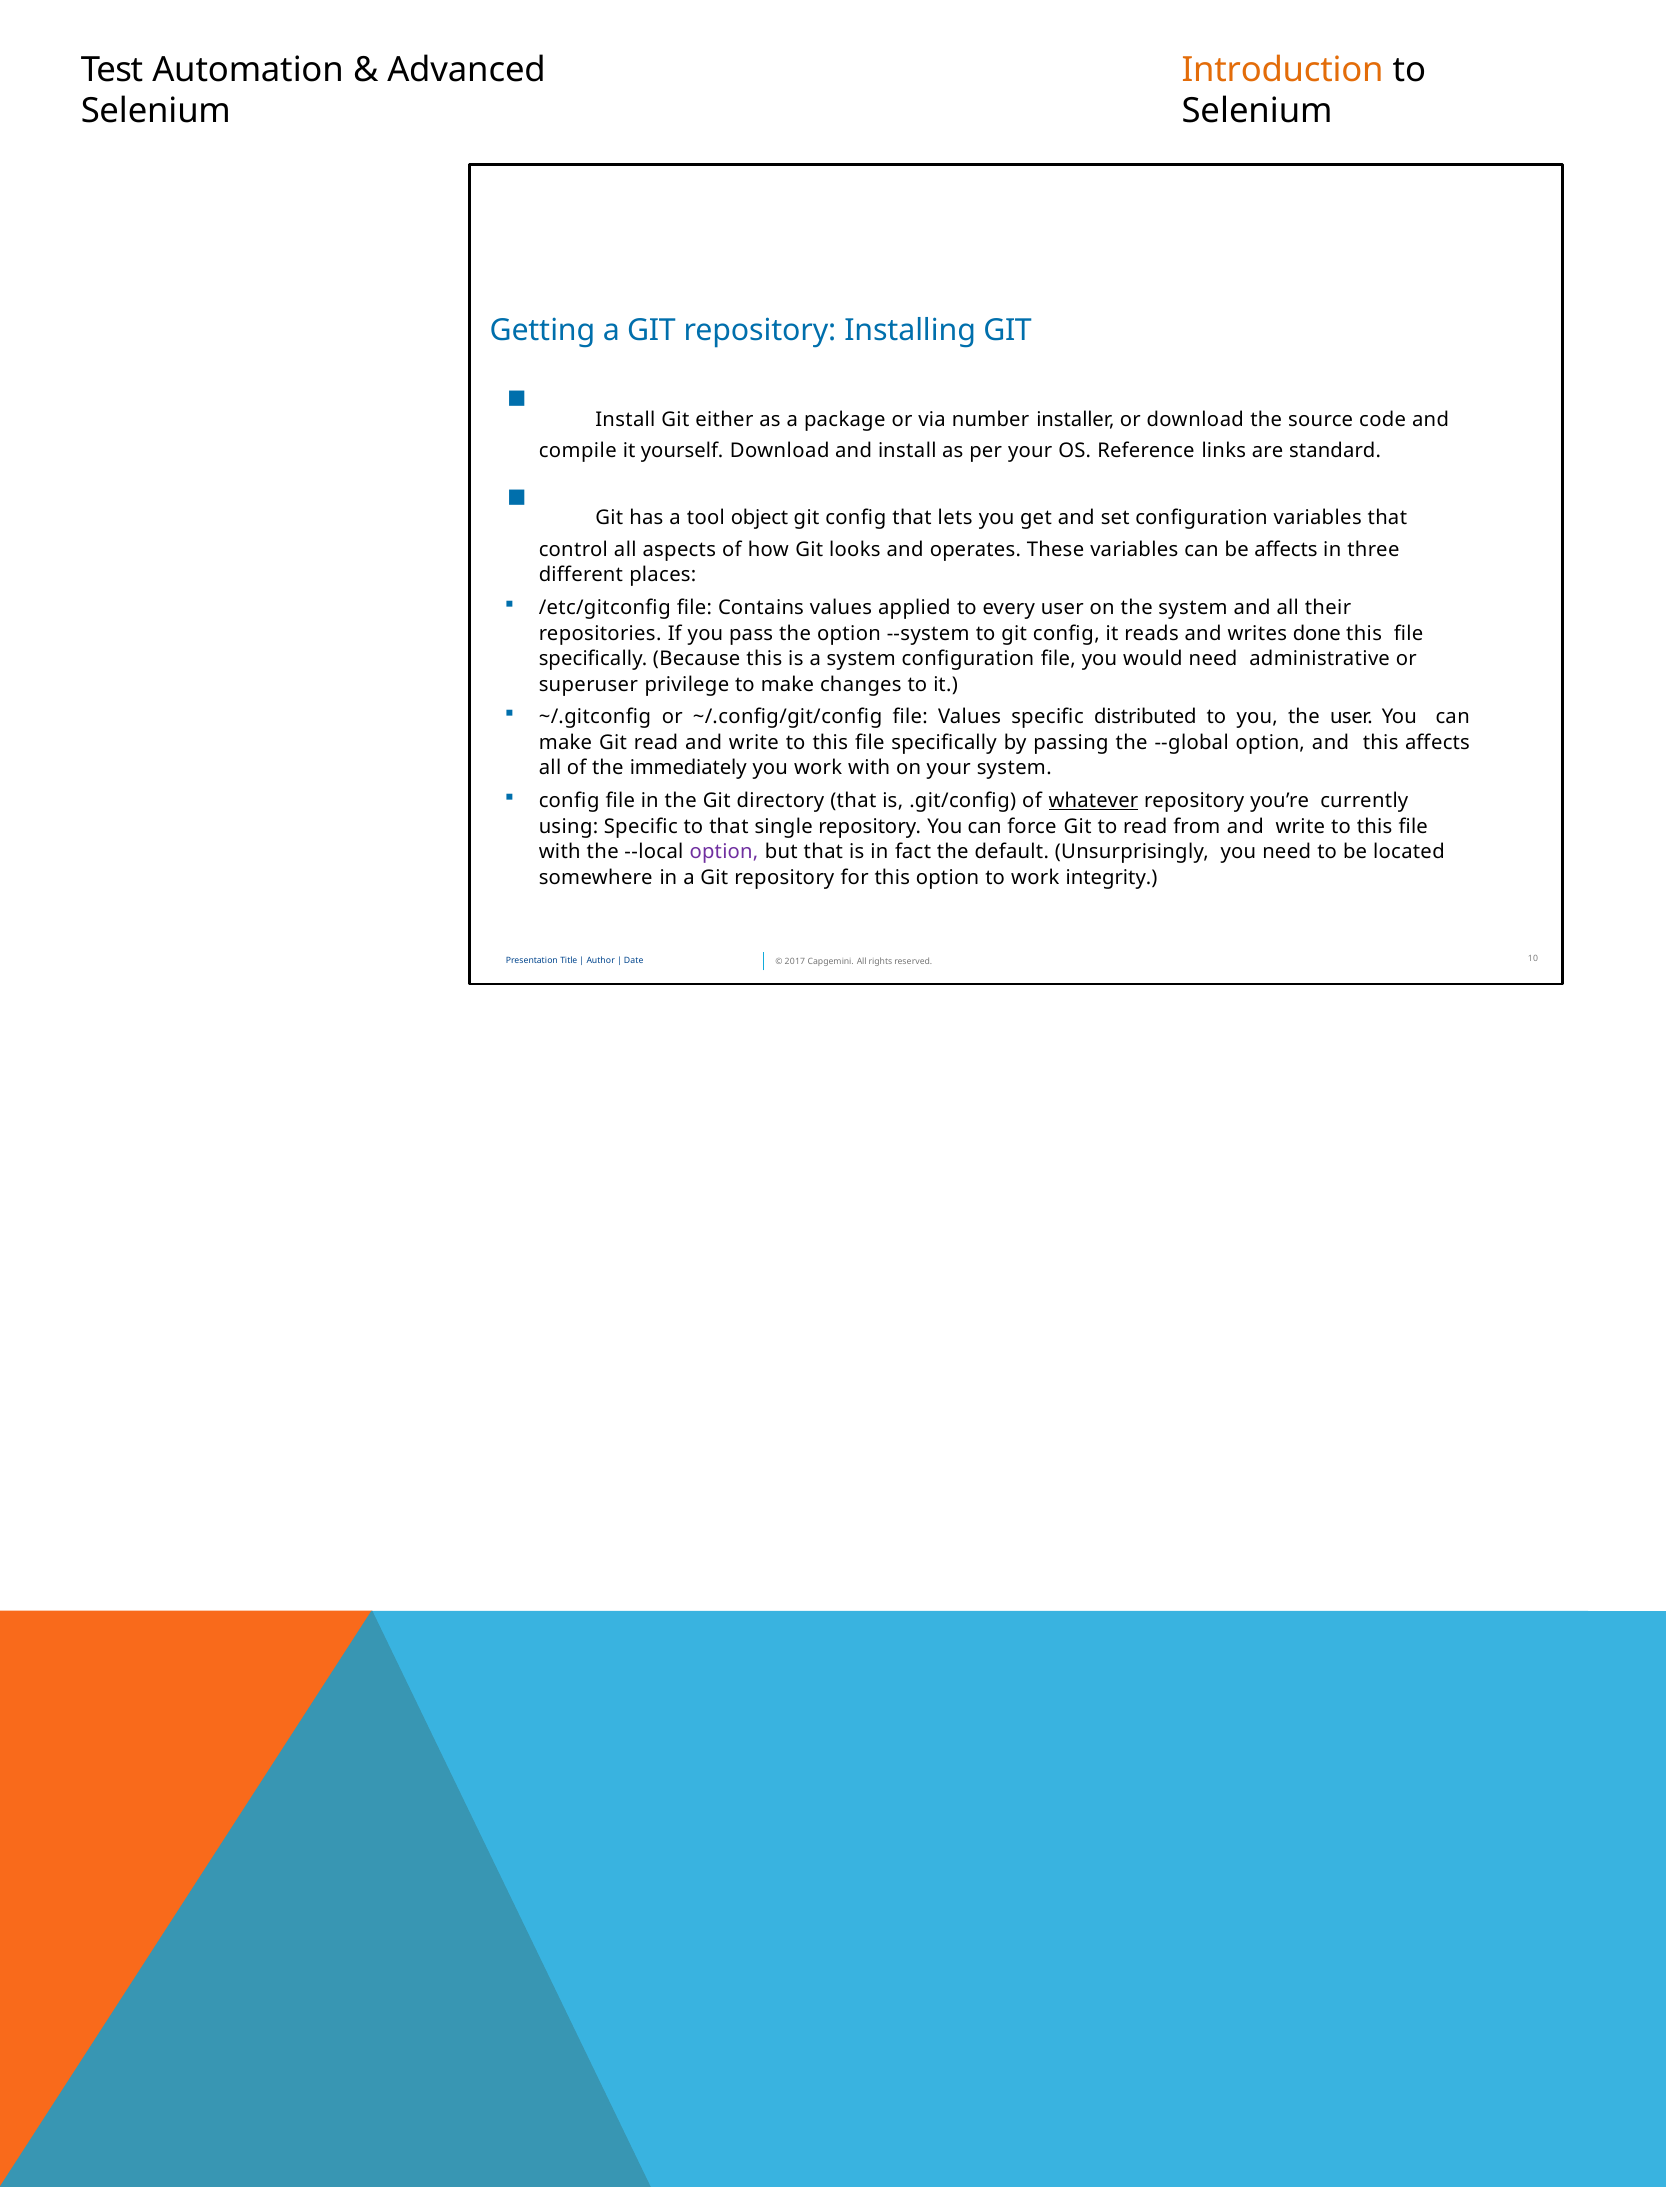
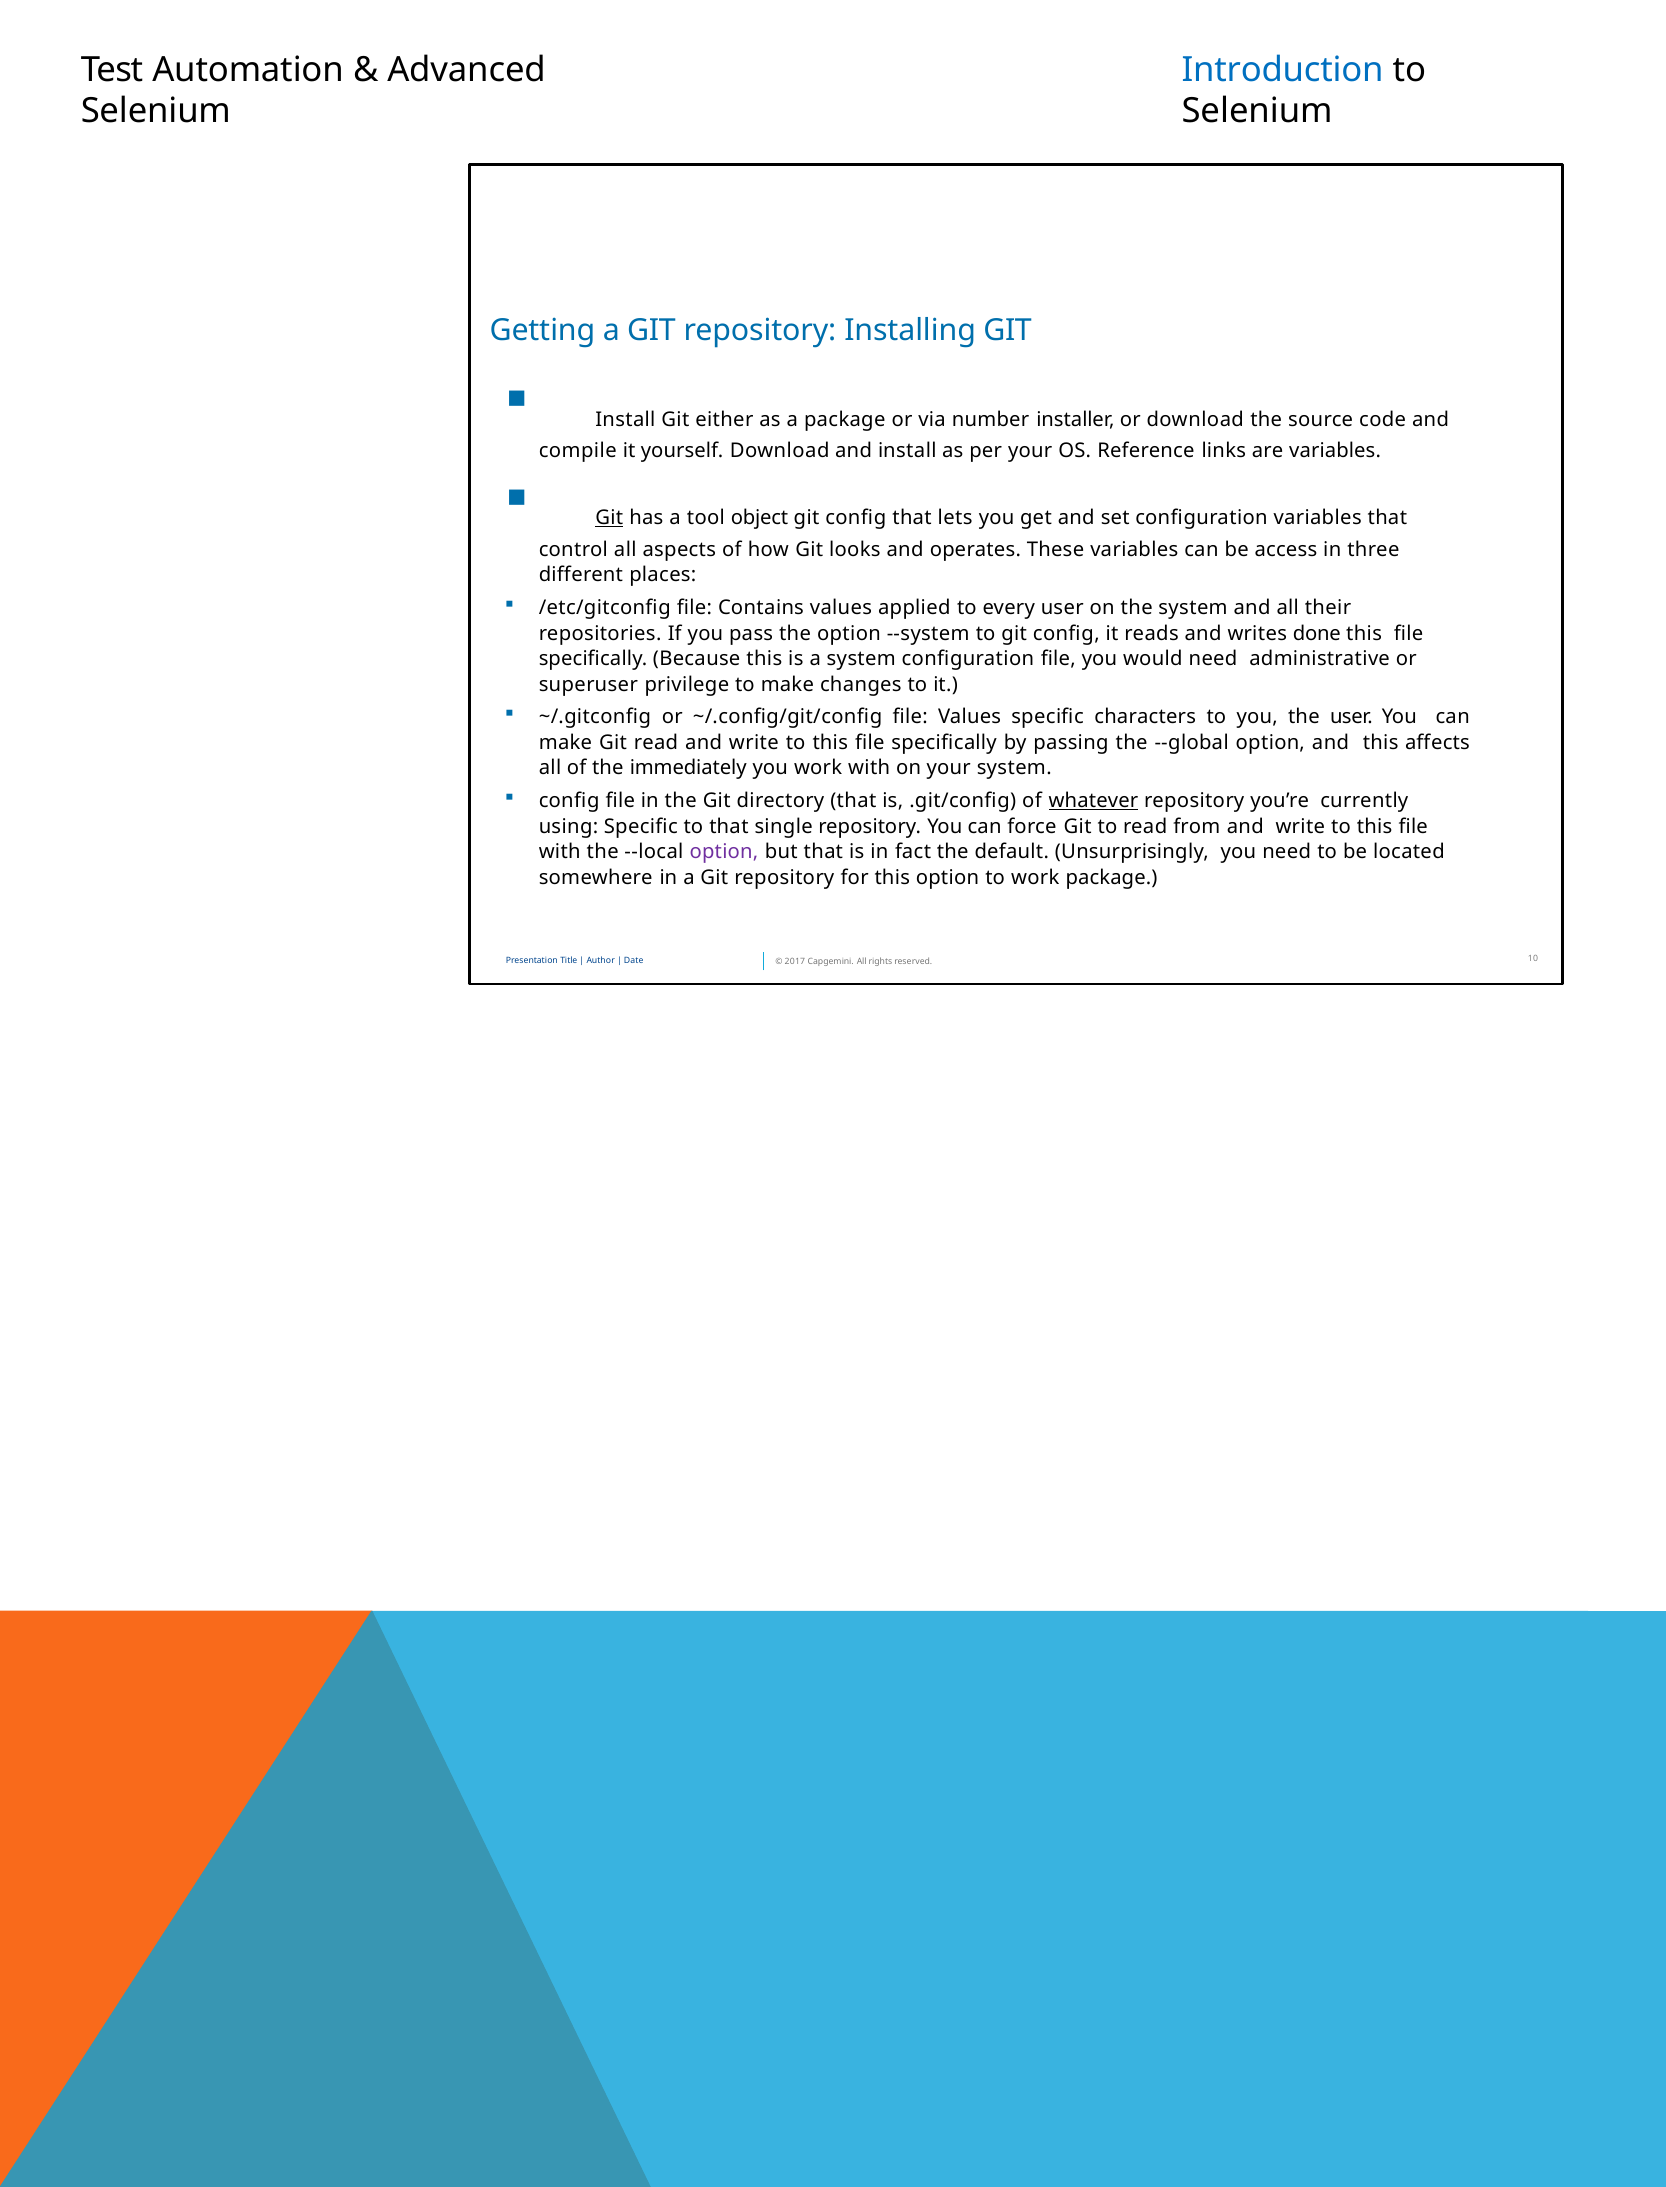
Introduction colour: orange -> blue (1283, 70)
are standard: standard -> variables (1335, 451)
Git underline: none -> present (609, 518)
be affects: affects -> access (1286, 550)
distributed: distributed -> characters (1145, 717)
work integrity: integrity -> package (1111, 877)
